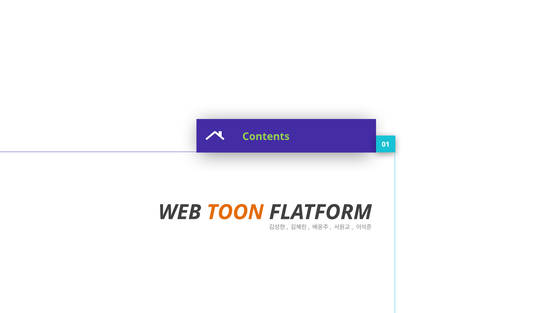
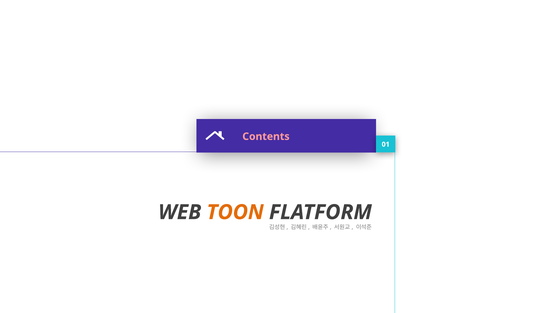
Contents colour: light green -> pink (266, 137)
